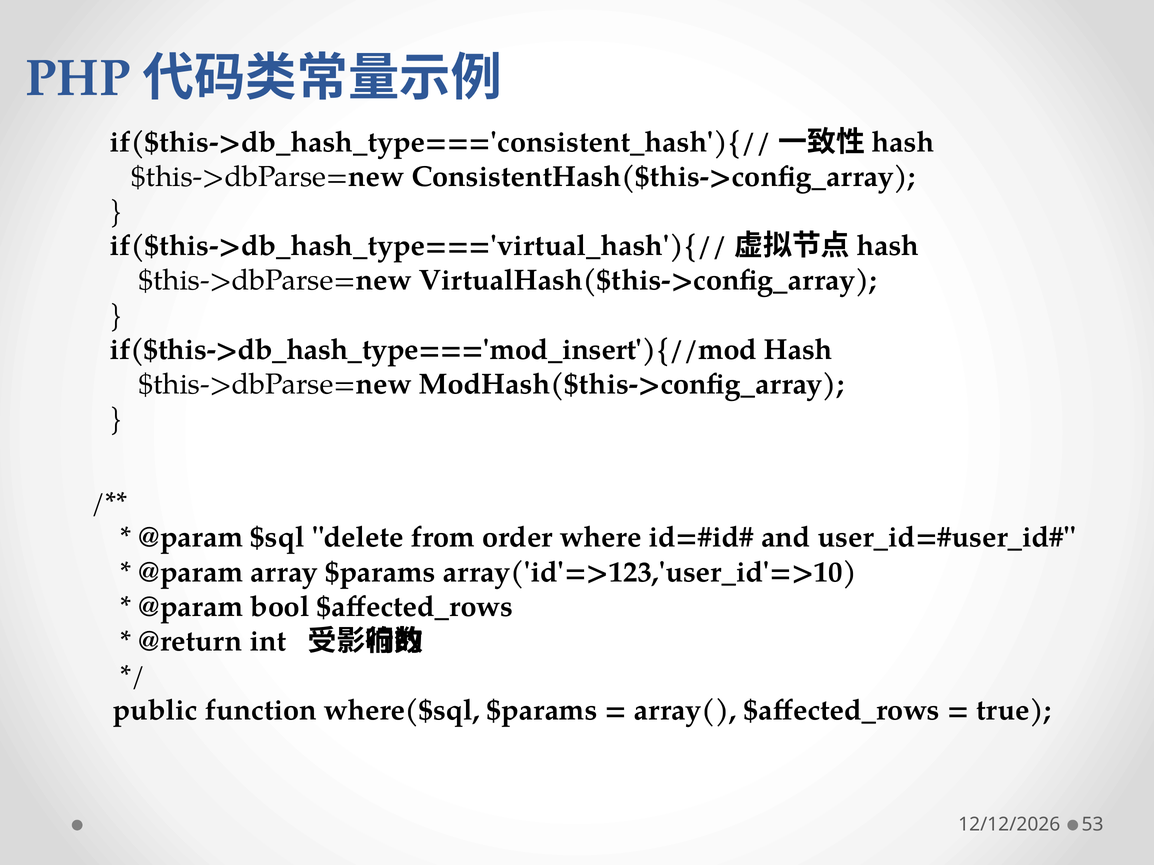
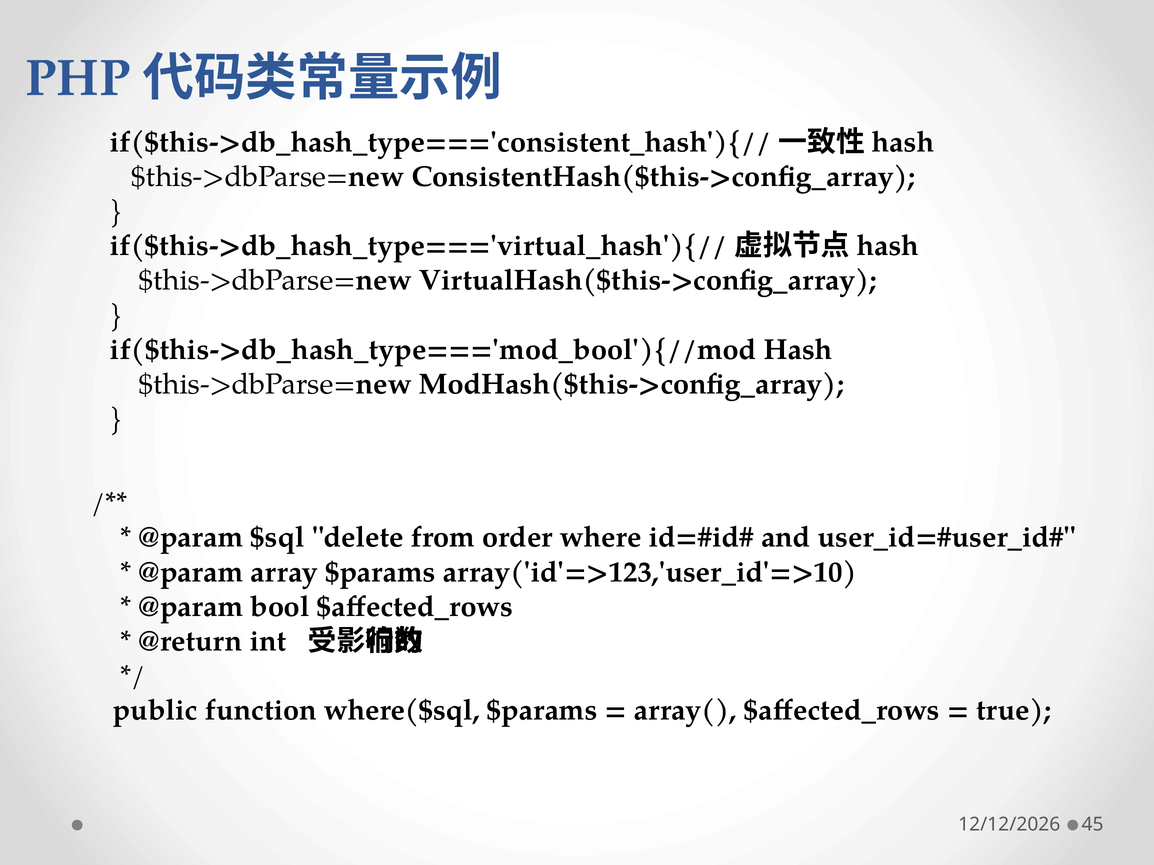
if($this->db_hash_type==='mod_insert'){//mod: if($this->db_hash_type==='mod_insert'){//mod -> if($this->db_hash_type==='mod_bool'){//mod (433, 350)
53: 53 -> 45 (1093, 825)
